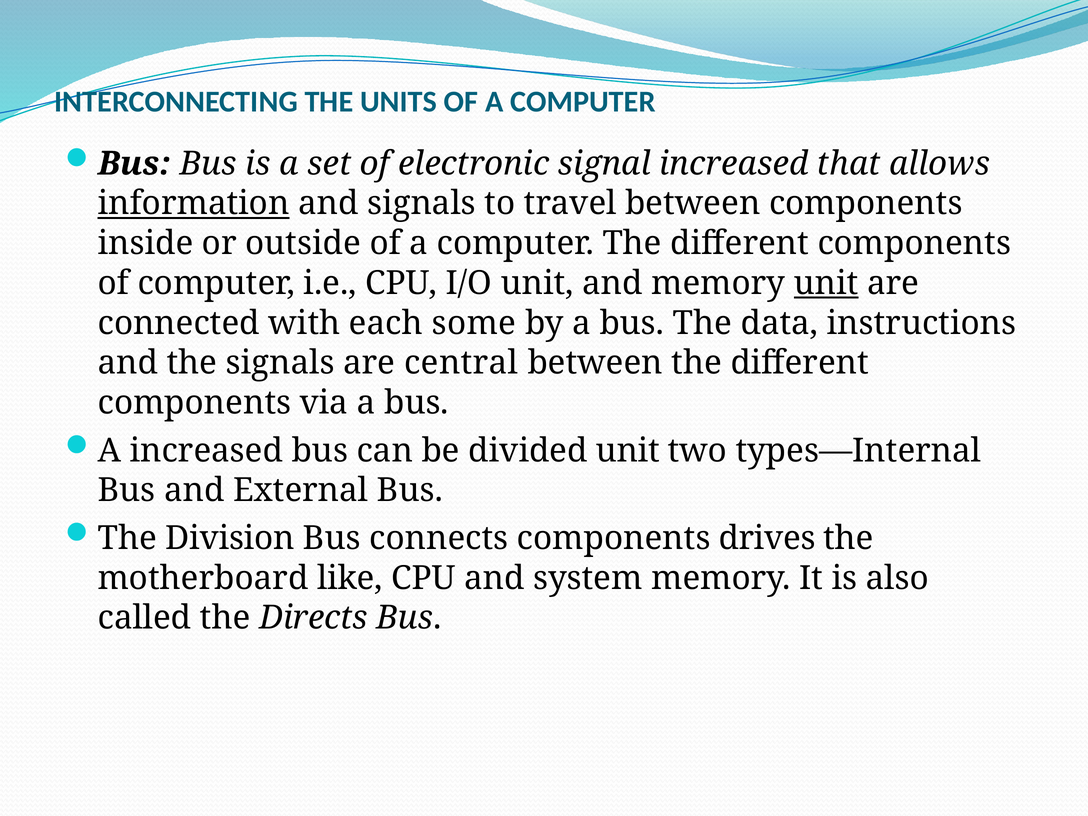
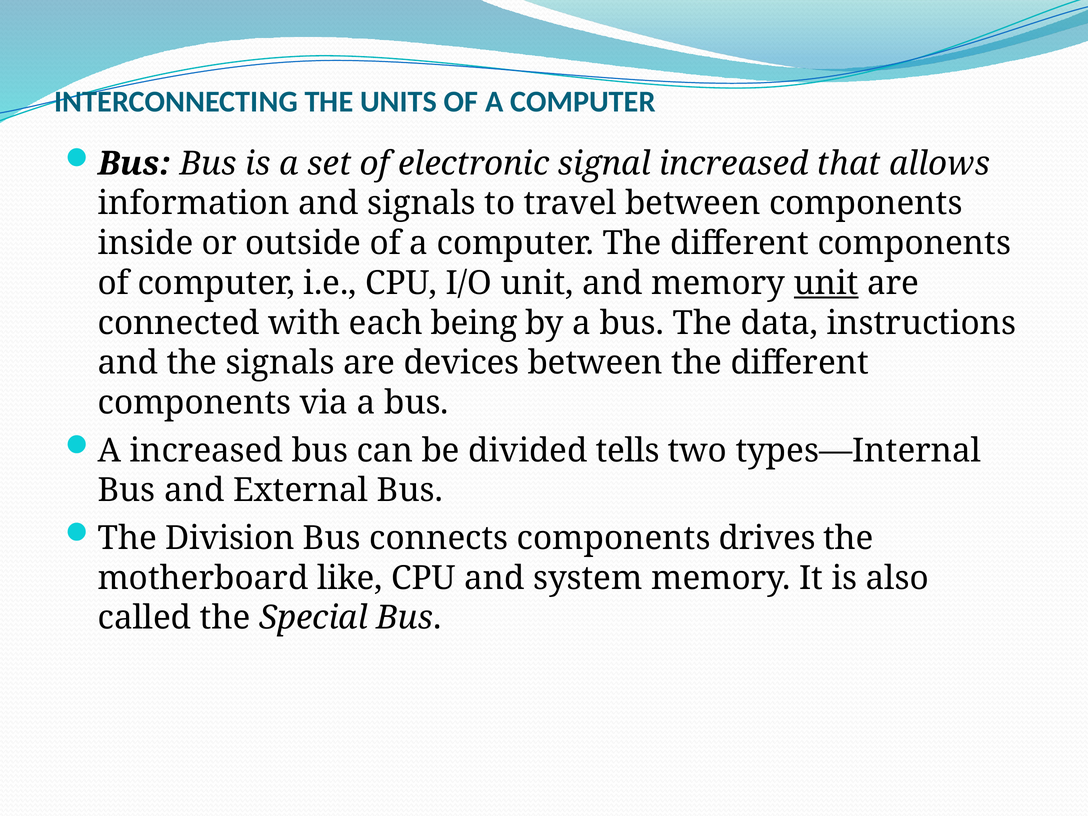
information underline: present -> none (194, 204)
some: some -> being (474, 323)
central: central -> devices (462, 363)
divided unit: unit -> tells (628, 451)
Directs: Directs -> Special (313, 618)
